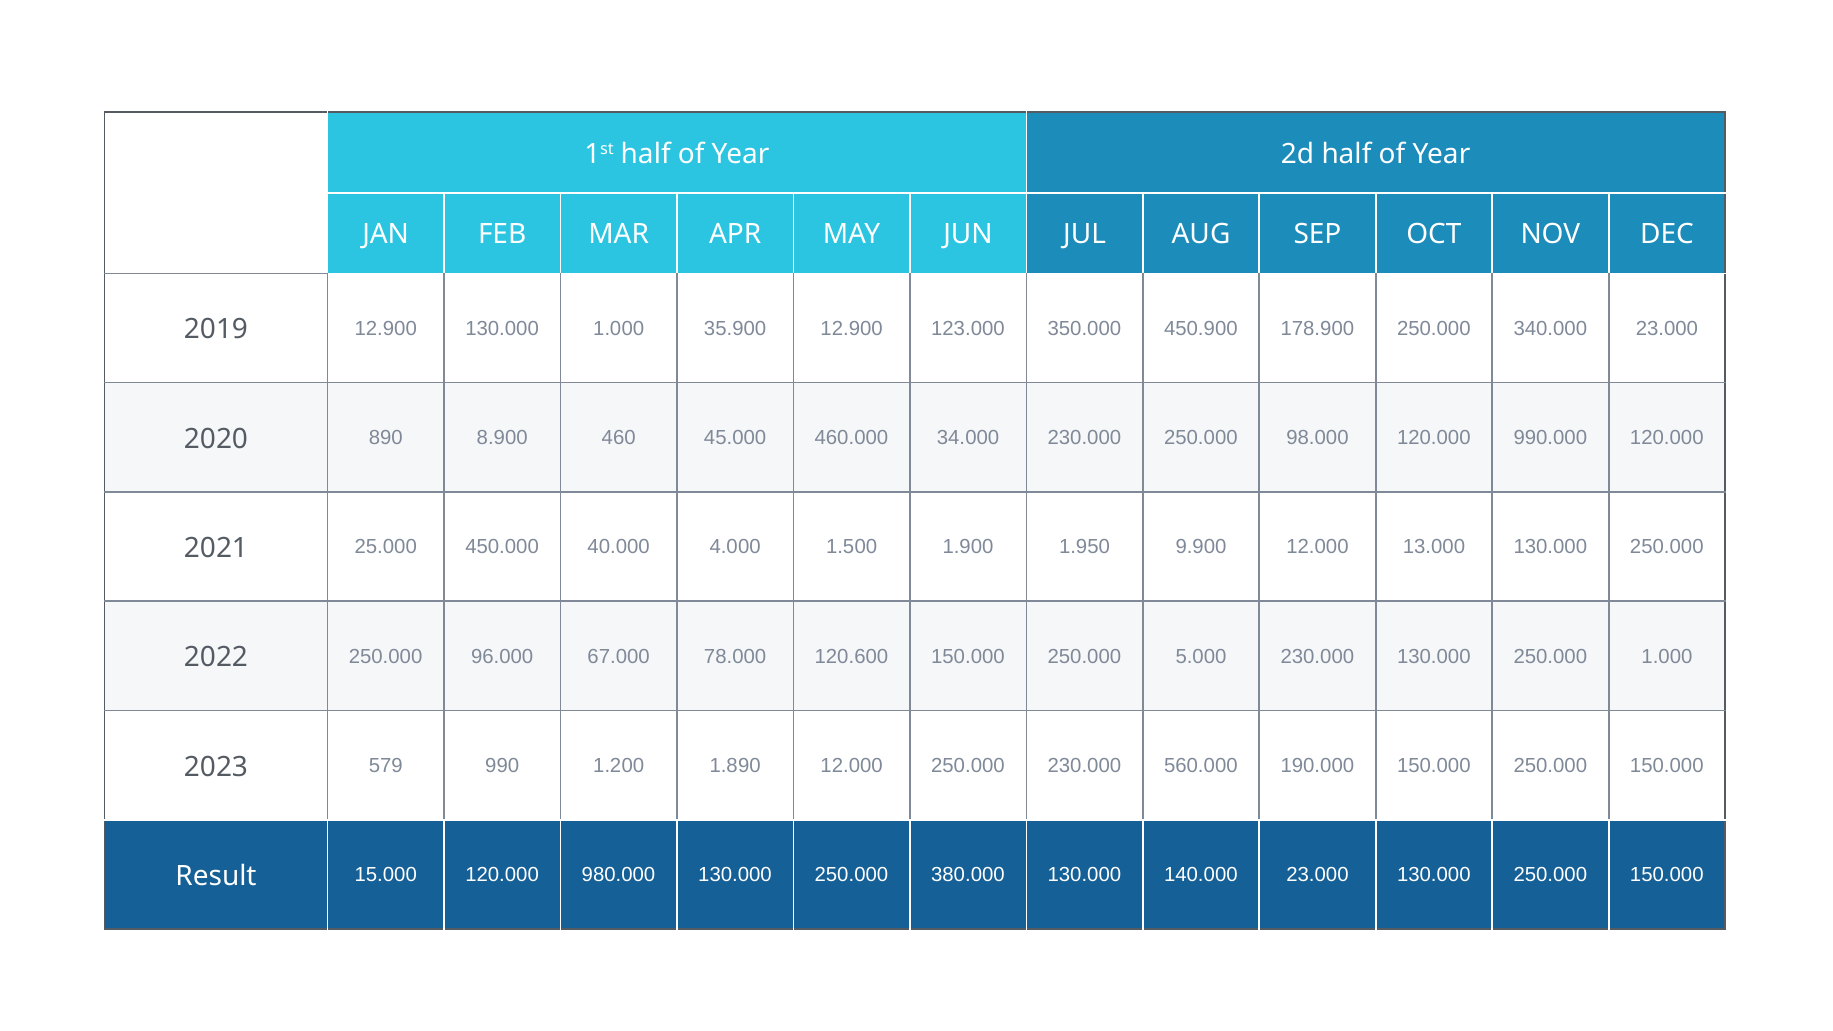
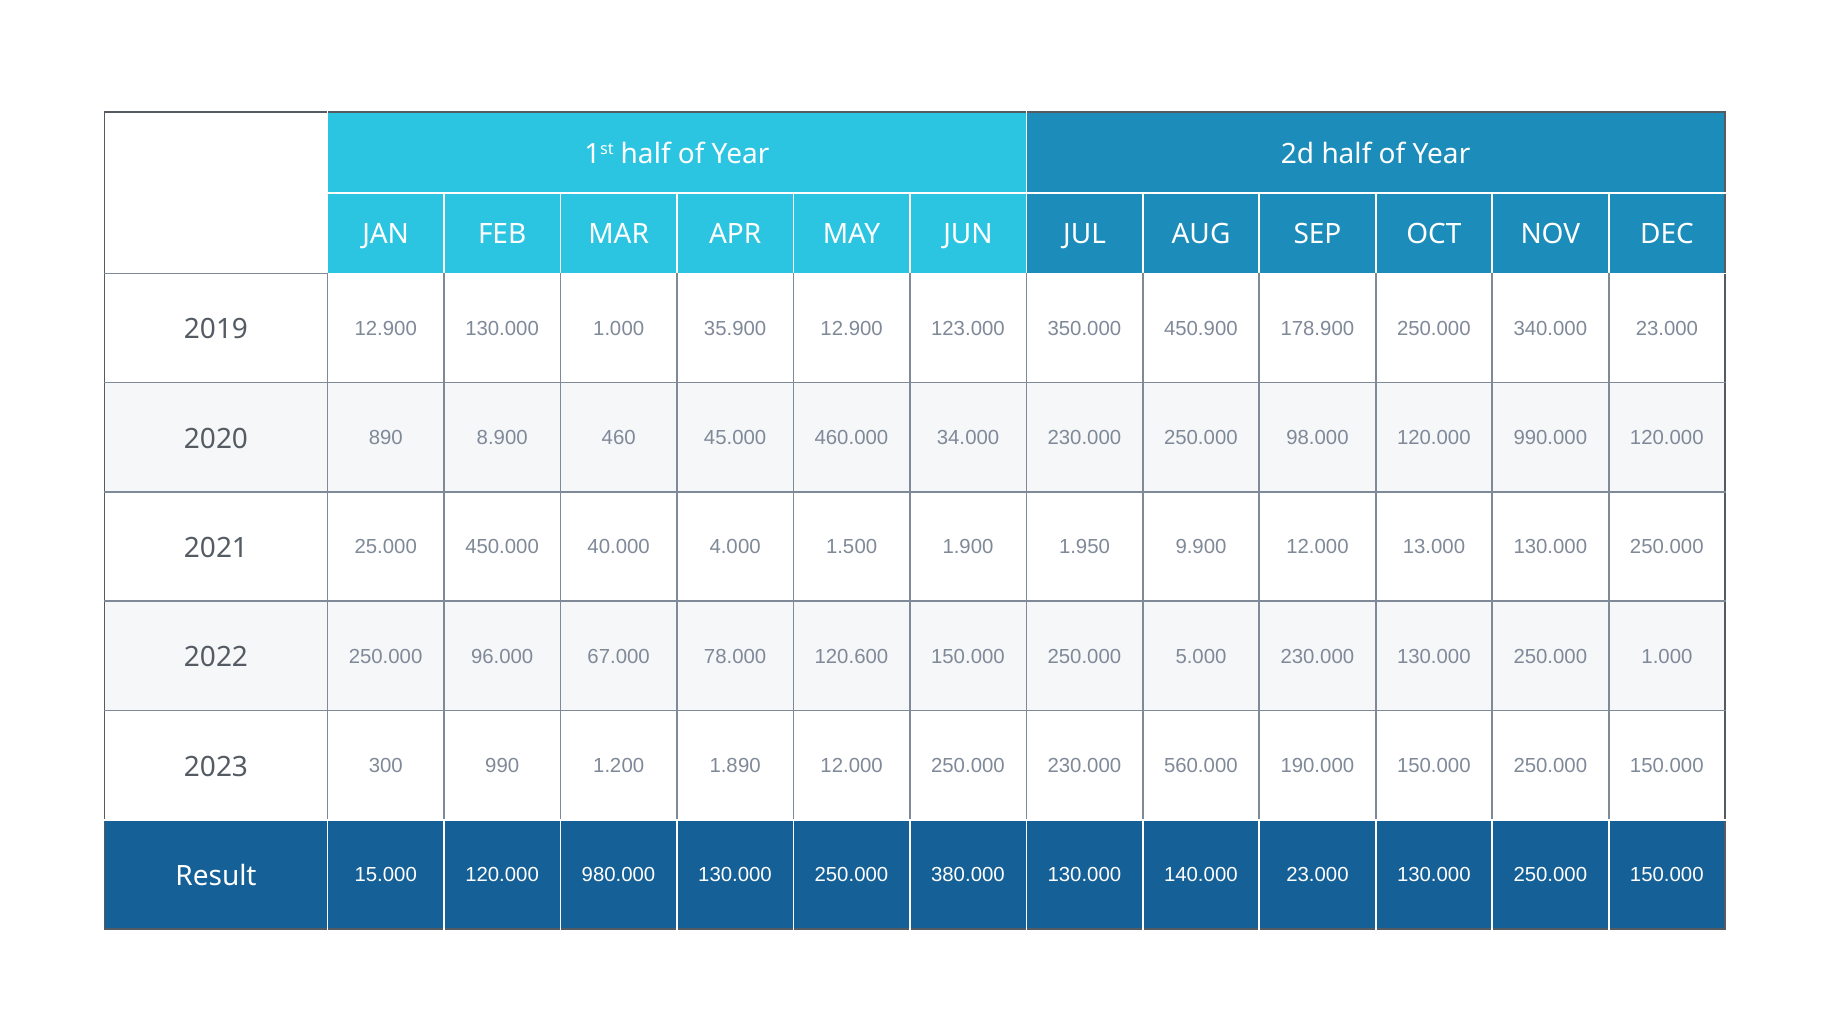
579: 579 -> 300 (386, 766)
